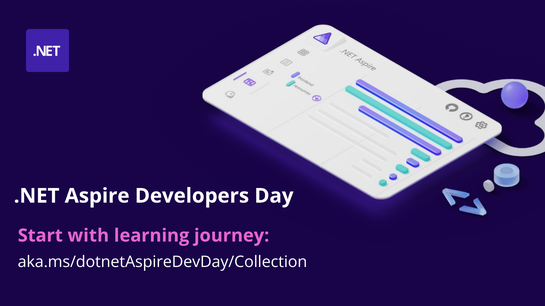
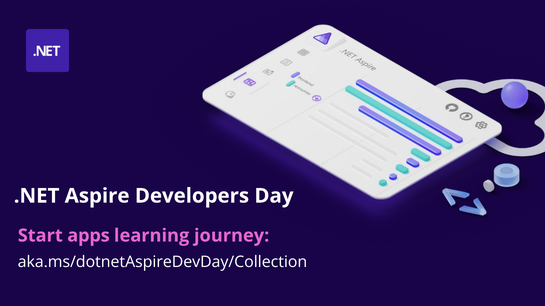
with: with -> apps (88, 236)
